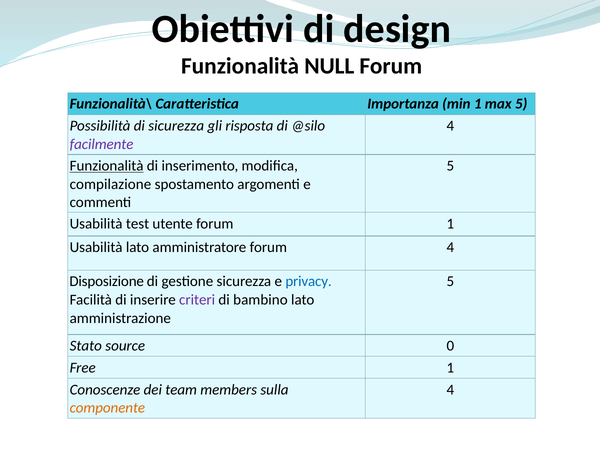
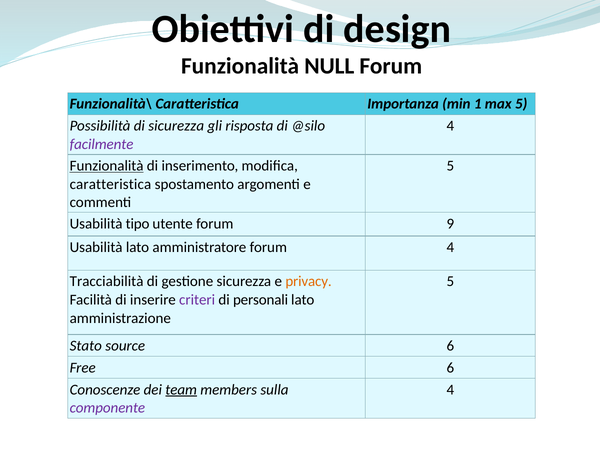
compilazione: compilazione -> caratteristica (110, 184)
test: test -> tipo (138, 224)
forum 1: 1 -> 9 (450, 224)
Disposizione: Disposizione -> Tracciabilità (107, 282)
privacy colour: blue -> orange (309, 282)
bambino: bambino -> personali (261, 300)
source 0: 0 -> 6 (450, 346)
Free 1: 1 -> 6 (450, 368)
team underline: none -> present (181, 390)
componente colour: orange -> purple (107, 408)
